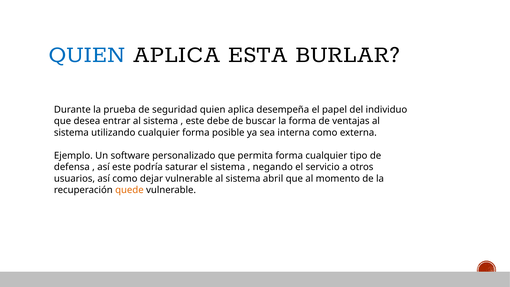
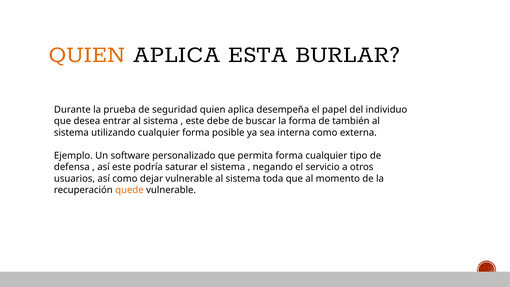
QUIEN colour: blue -> orange (87, 54)
ventajas: ventajas -> también (351, 121)
abril: abril -> toda (273, 178)
